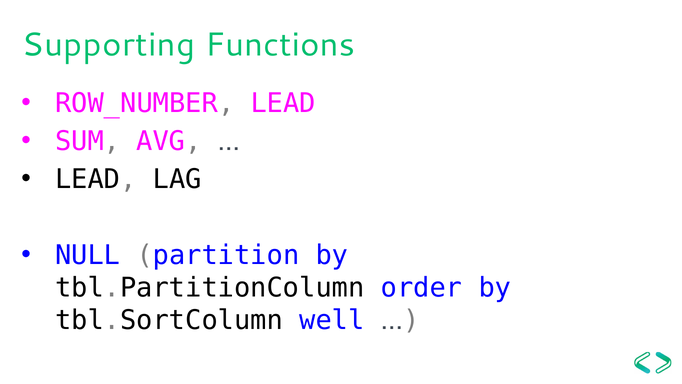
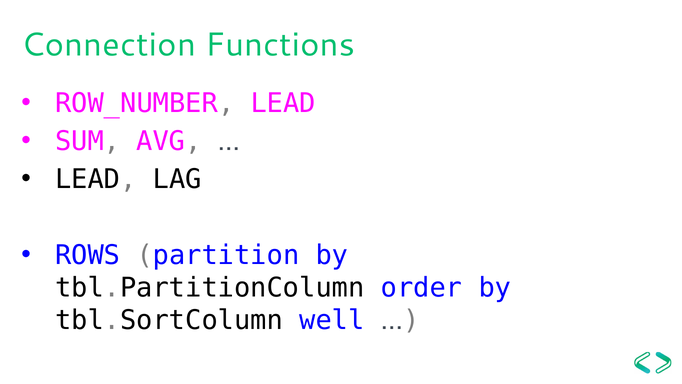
Supporting: Supporting -> Connection (109, 45)
NULL: NULL -> ROWS (88, 255)
